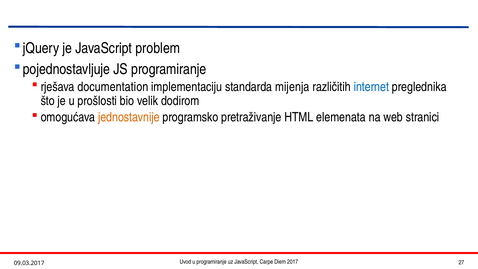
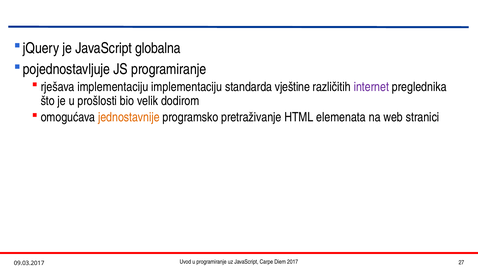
problem: problem -> globalna (158, 48)
rješava documentation: documentation -> implementaciju (113, 87)
mijenja: mijenja -> vještine (292, 87)
internet colour: blue -> purple (371, 87)
